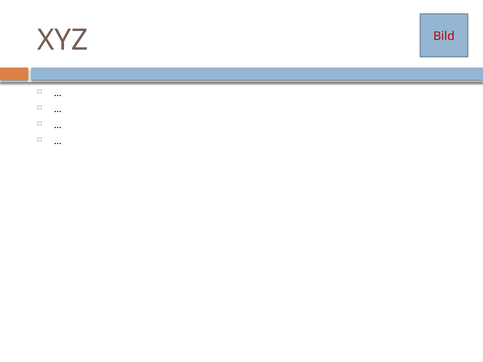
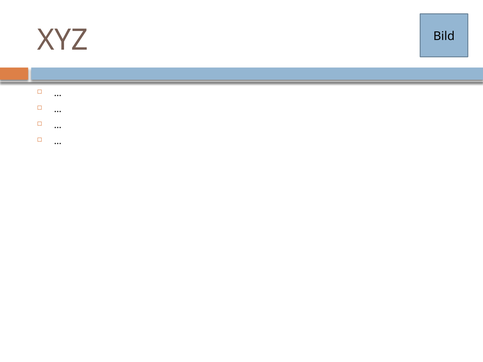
Bild colour: red -> black (444, 36)
